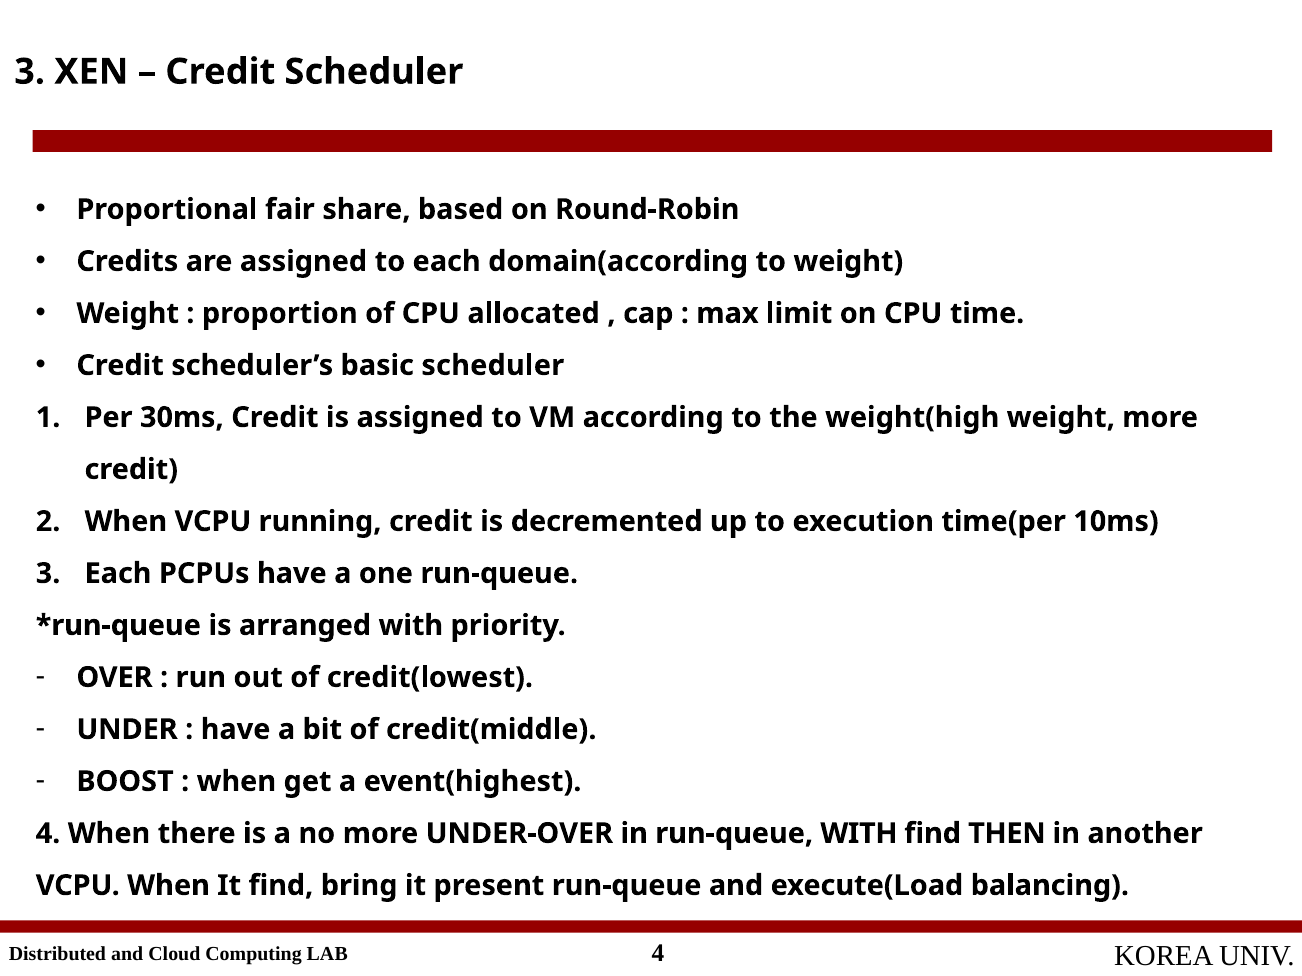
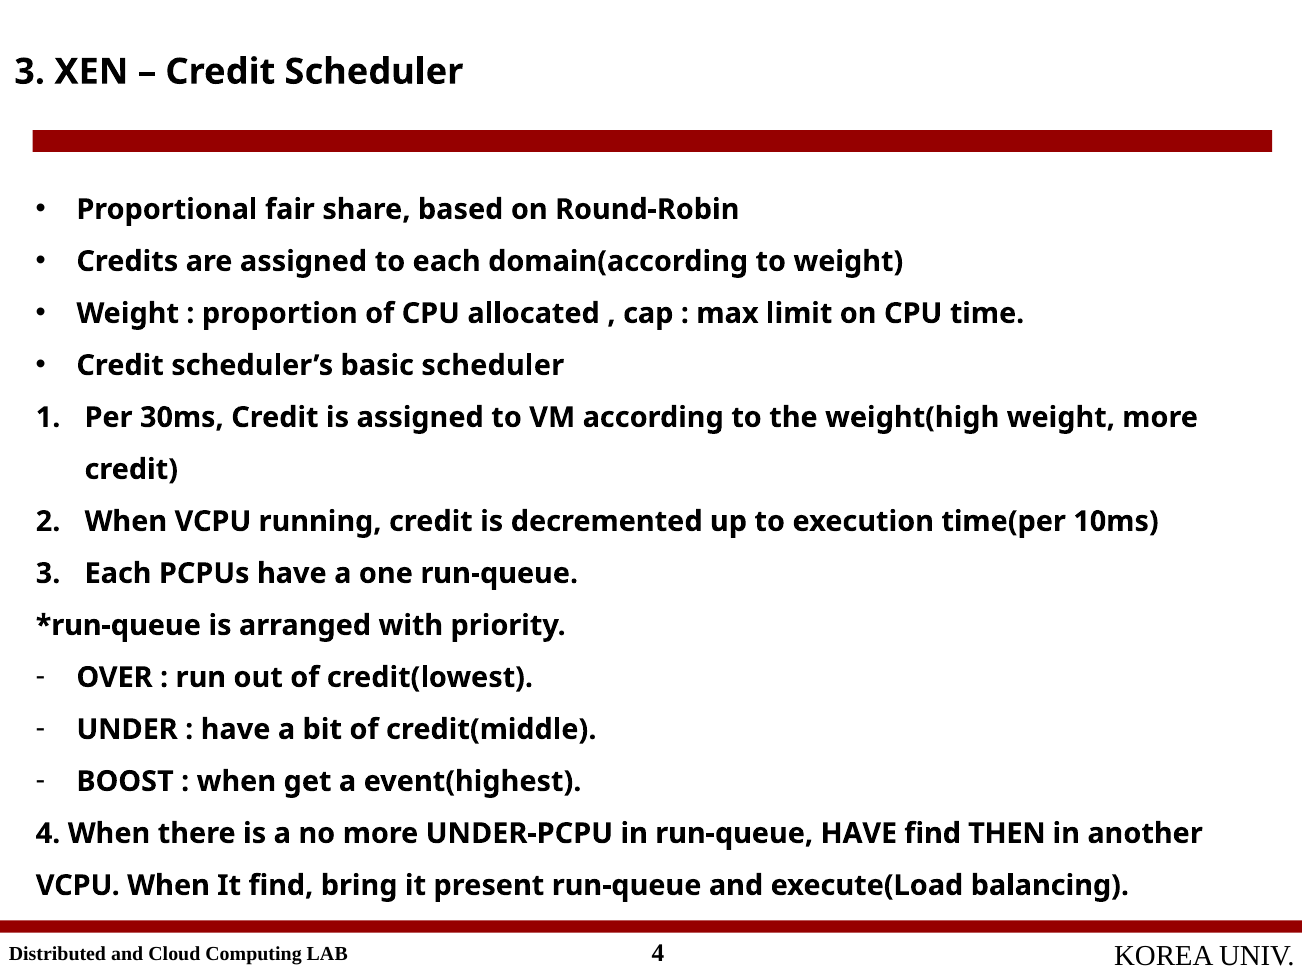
UNDER-OVER: UNDER-OVER -> UNDER-PCPU (519, 834)
run-queue WITH: WITH -> HAVE (859, 834)
